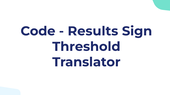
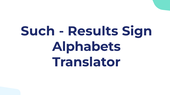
Code: Code -> Such (38, 31)
Threshold: Threshold -> Alphabets (86, 47)
